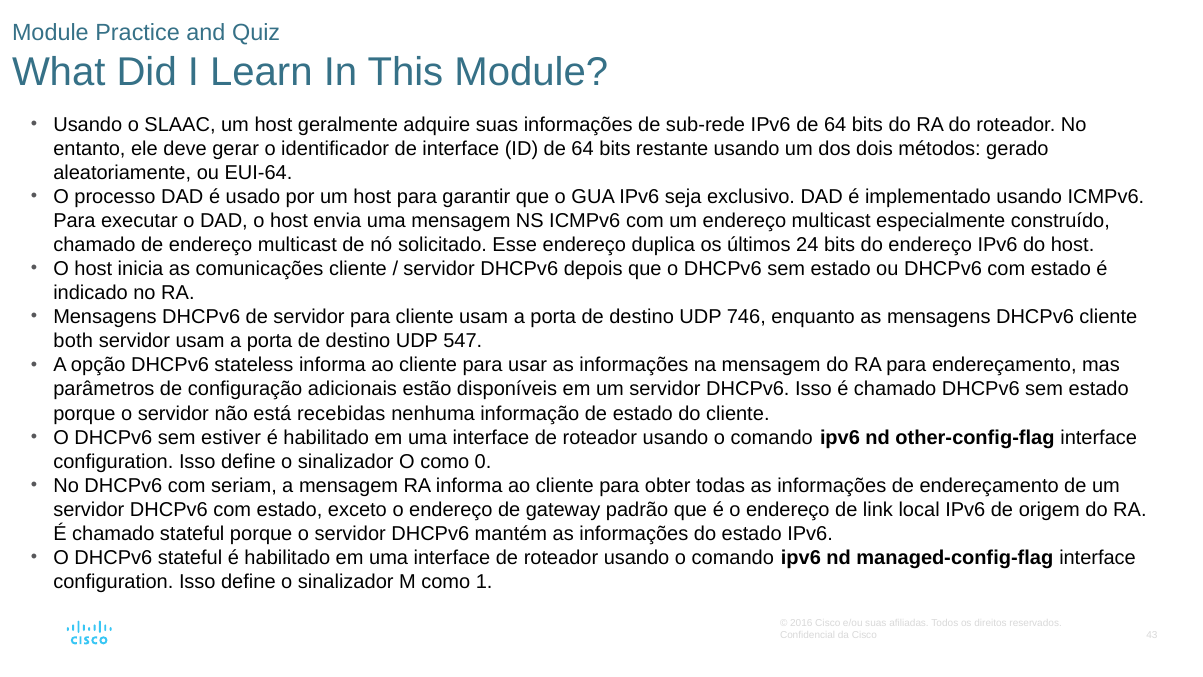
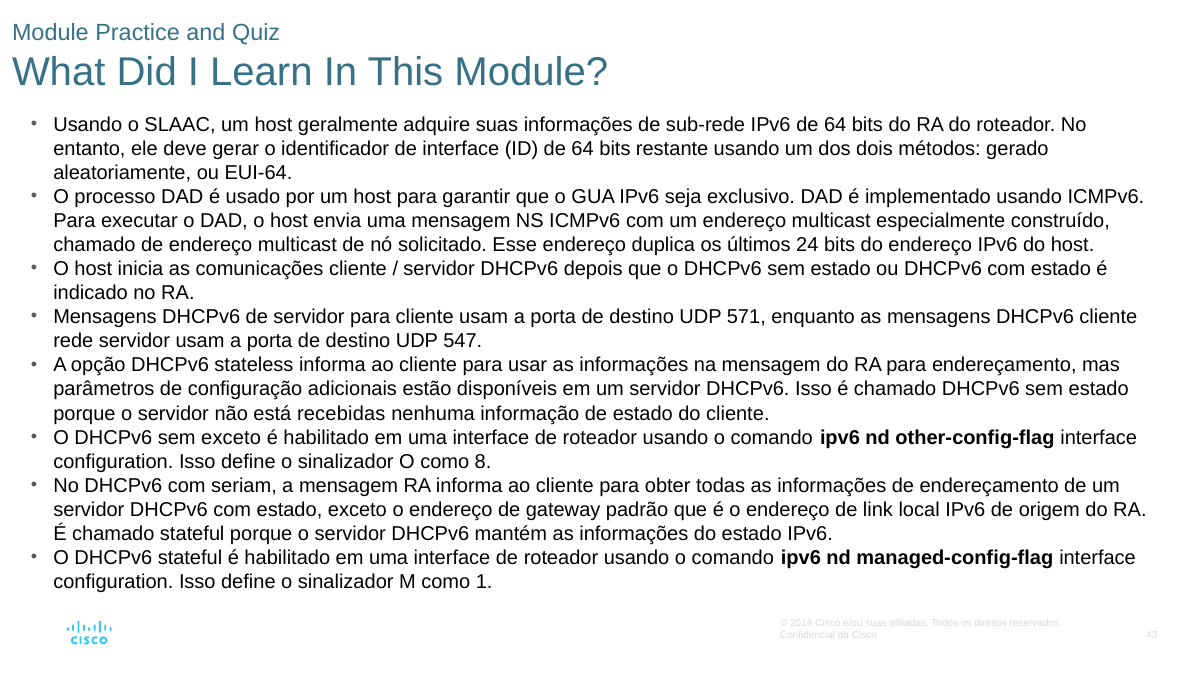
746: 746 -> 571 (746, 317)
both: both -> rede (73, 341)
sem estiver: estiver -> exceto (231, 437)
0: 0 -> 8 (483, 461)
